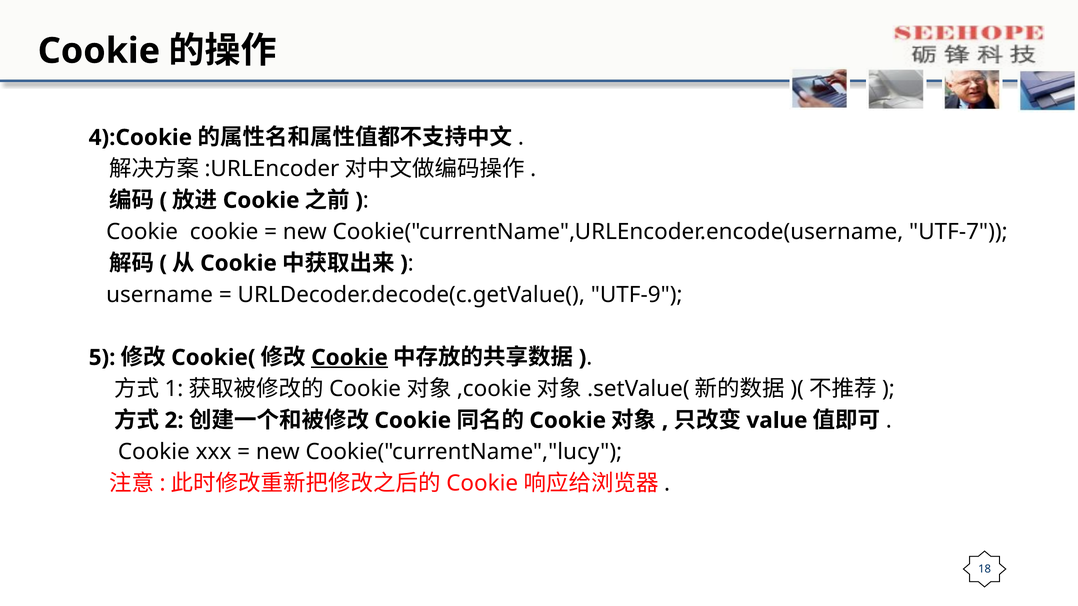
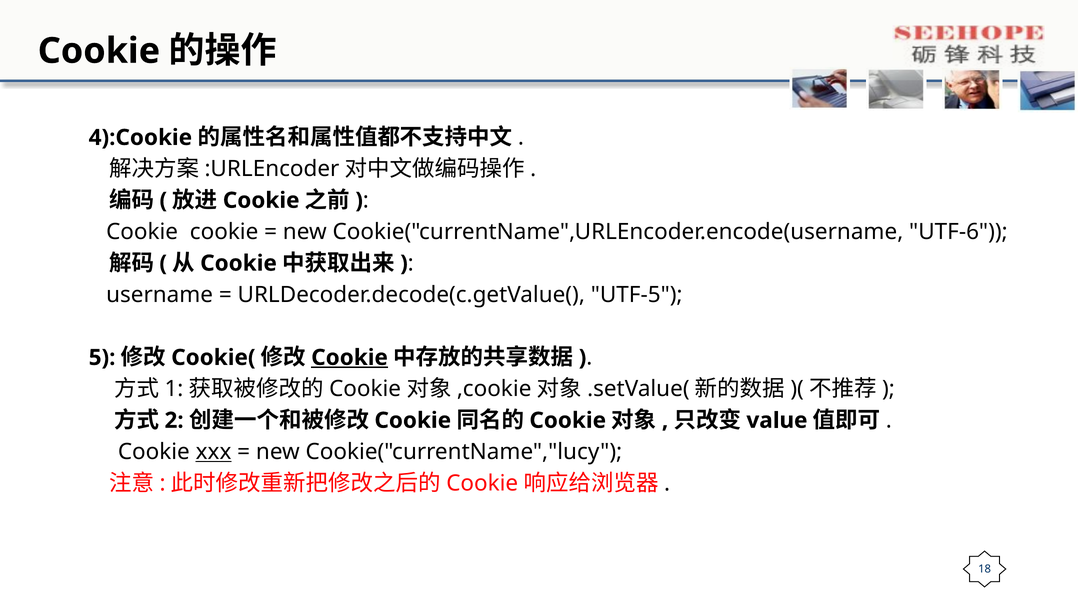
UTF-7: UTF-7 -> UTF-6 (958, 232)
UTF-9: UTF-9 -> UTF-5 (637, 295)
xxx underline: none -> present (214, 452)
